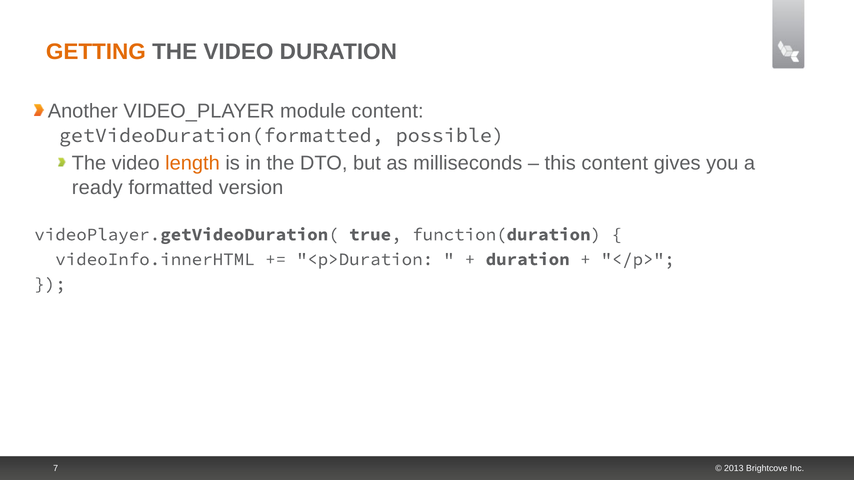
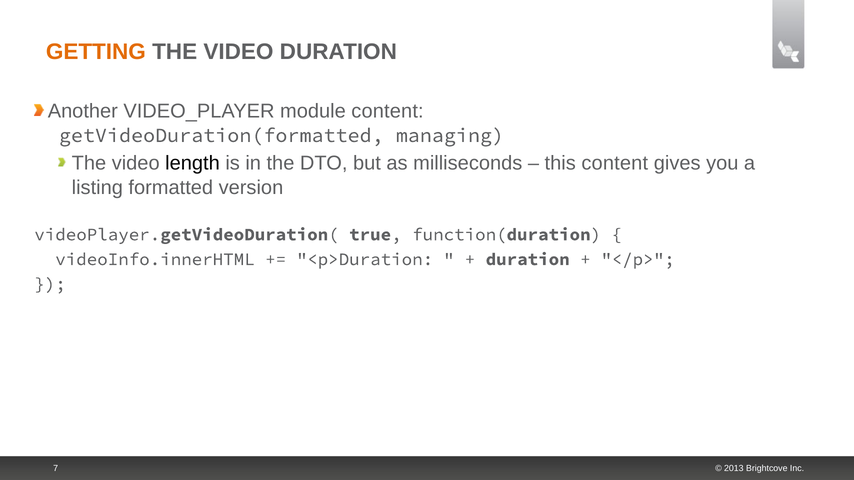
possible: possible -> managing (450, 135)
length colour: orange -> black (192, 164)
ready: ready -> listing (97, 188)
